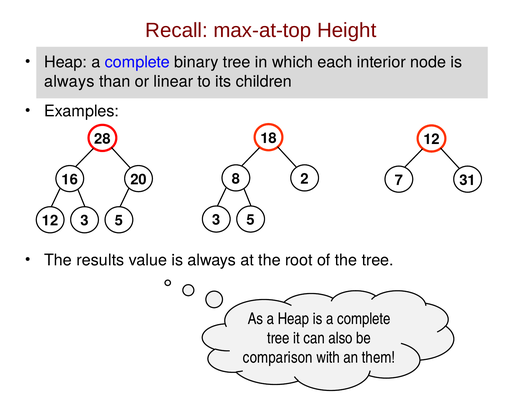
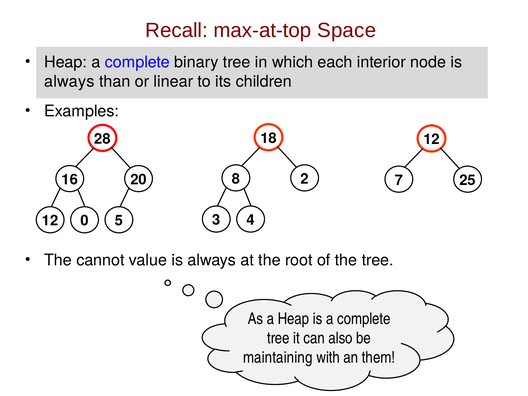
Height: Height -> Space (347, 30)
31: 31 -> 25 (468, 180)
3 5: 5 -> 4 (251, 220)
12 3: 3 -> 0 (85, 221)
results: results -> cannot (100, 260)
comparison: comparison -> maintaining (278, 358)
